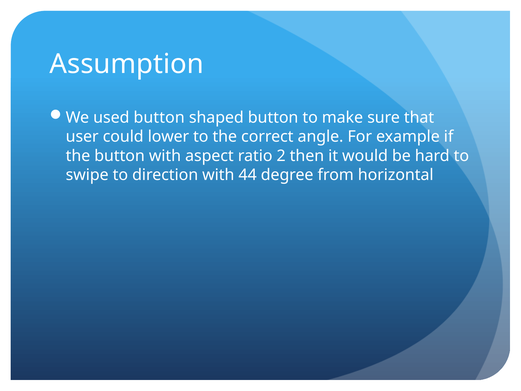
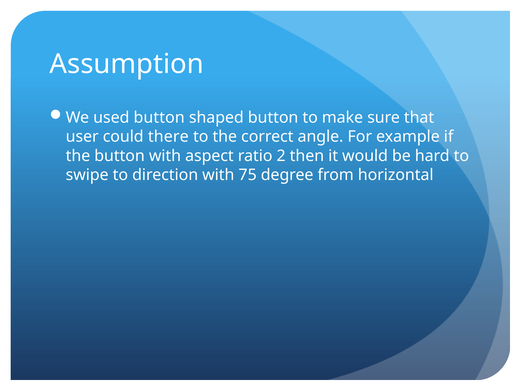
lower: lower -> there (168, 137)
44: 44 -> 75 (248, 175)
